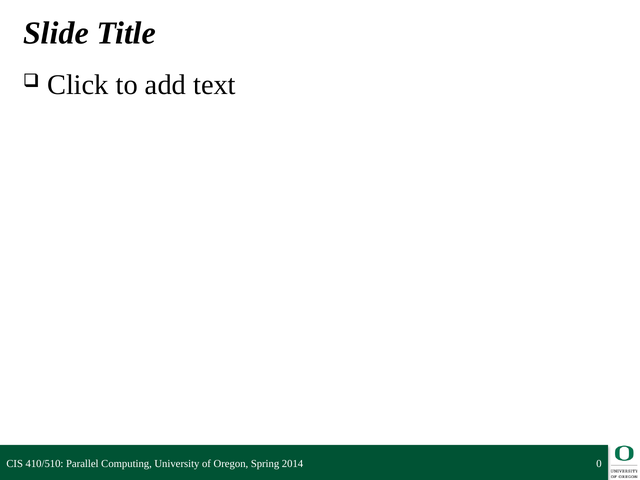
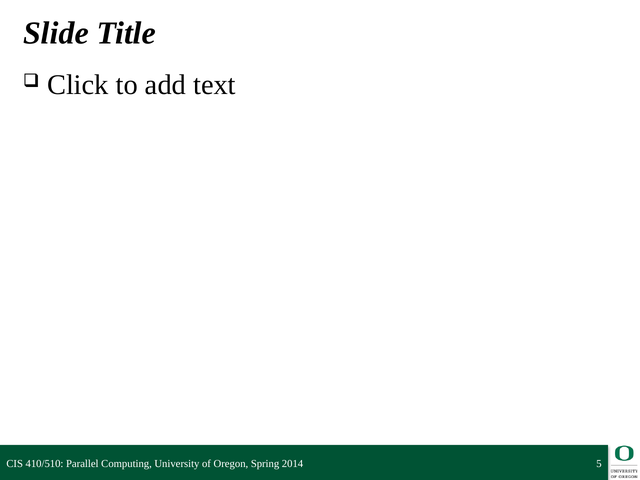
0: 0 -> 5 (599, 464)
